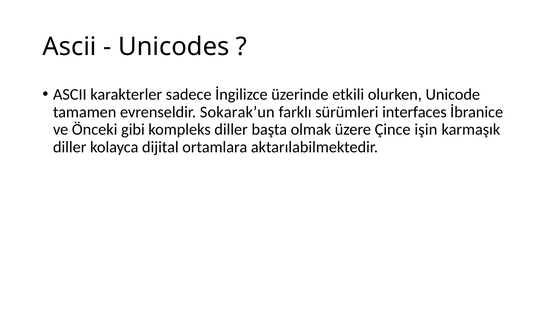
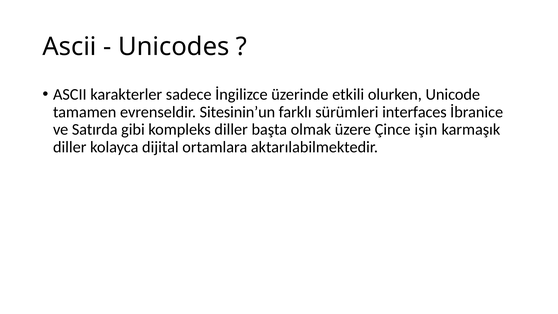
Sokarak’un: Sokarak’un -> Sitesinin’un (237, 112)
Önceki: Önceki -> Satırda (95, 130)
